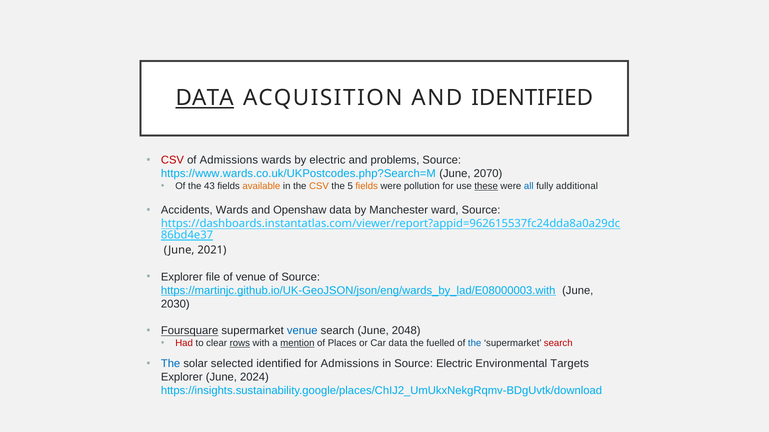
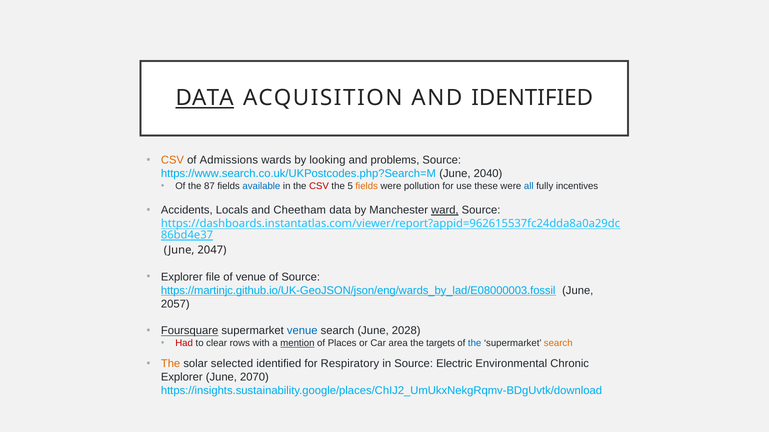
CSV colour: red -> orange (172, 160)
by electric: electric -> looking (327, 160)
https://www.wards.co.uk/UKPostcodes.php?Search=M: https://www.wards.co.uk/UKPostcodes.php?Search=M -> https://www.search.co.uk/UKPostcodes.php?Search=M (298, 174)
2070: 2070 -> 2040 (488, 174)
43: 43 -> 87 (209, 186)
available colour: orange -> blue (261, 186)
CSV colour: orange -> red (319, 186)
these underline: present -> none (486, 186)
additional: additional -> incentives (577, 186)
Accidents Wards: Wards -> Locals (232, 210)
Openshaw: Openshaw -> Cheetham (300, 210)
ward underline: none -> present (445, 210)
2021: 2021 -> 2047 (212, 250)
https://martinjc.github.io/UK-GeoJSON/json/eng/wards_by_lad/E08000003.with: https://martinjc.github.io/UK-GeoJSON/json/eng/wards_by_lad/E08000003.with -> https://martinjc.github.io/UK-GeoJSON/json/eng/wards_by_lad/E08000003.fossil (358, 291)
2030: 2030 -> 2057 (175, 304)
2048: 2048 -> 2028 (406, 331)
rows underline: present -> none (240, 344)
Car data: data -> area (398, 344)
fuelled: fuelled -> targets (441, 344)
search colour: red -> orange (558, 344)
The colour: blue -> orange (171, 364)
for Admissions: Admissions -> Respiratory (350, 364)
Targets: Targets -> Chronic (570, 364)
2024: 2024 -> 2070 (254, 378)
